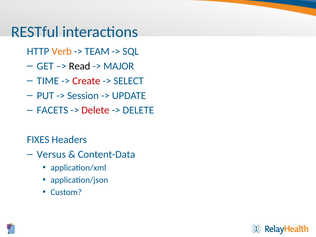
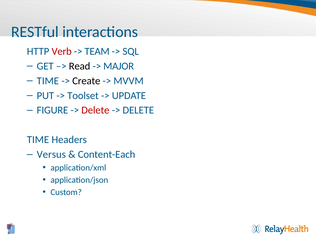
Verb colour: orange -> red (62, 51)
Create colour: red -> black (86, 81)
SELECT: SELECT -> MVVM (129, 81)
Session: Session -> Toolset (83, 96)
FACETS: FACETS -> FIGURE (52, 110)
FIXES: FIXES -> TIME (38, 140)
Content-Data: Content-Data -> Content-Each (107, 154)
